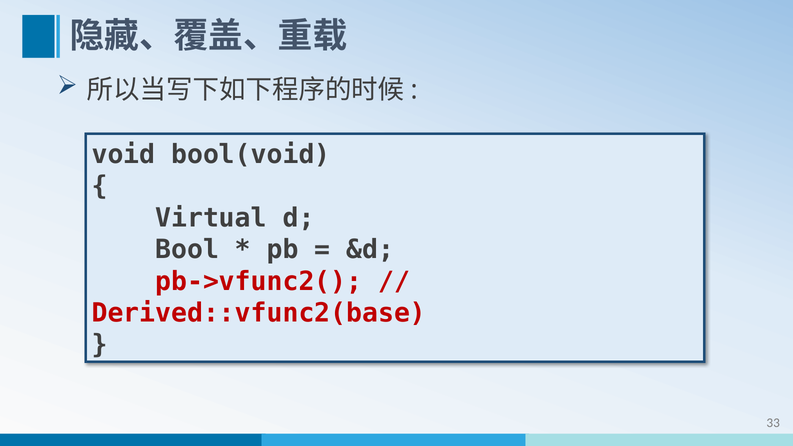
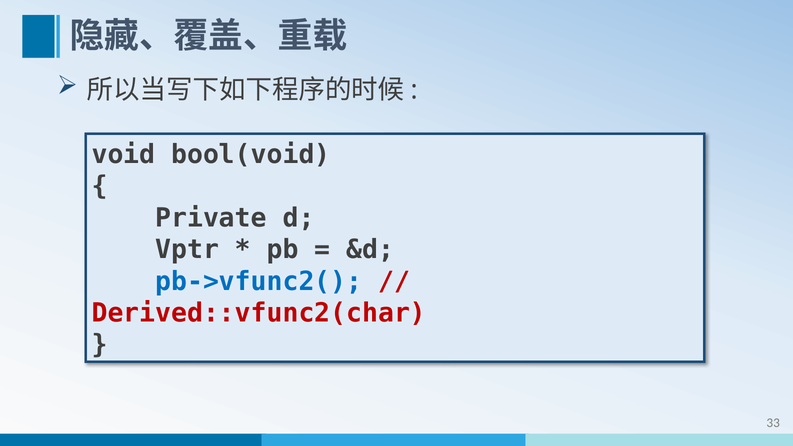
Virtual: Virtual -> Private (211, 218)
Bool: Bool -> Vptr (187, 250)
pb->vfunc2( colour: red -> blue (259, 281)
Derived::vfunc2(base: Derived::vfunc2(base -> Derived::vfunc2(char (259, 313)
